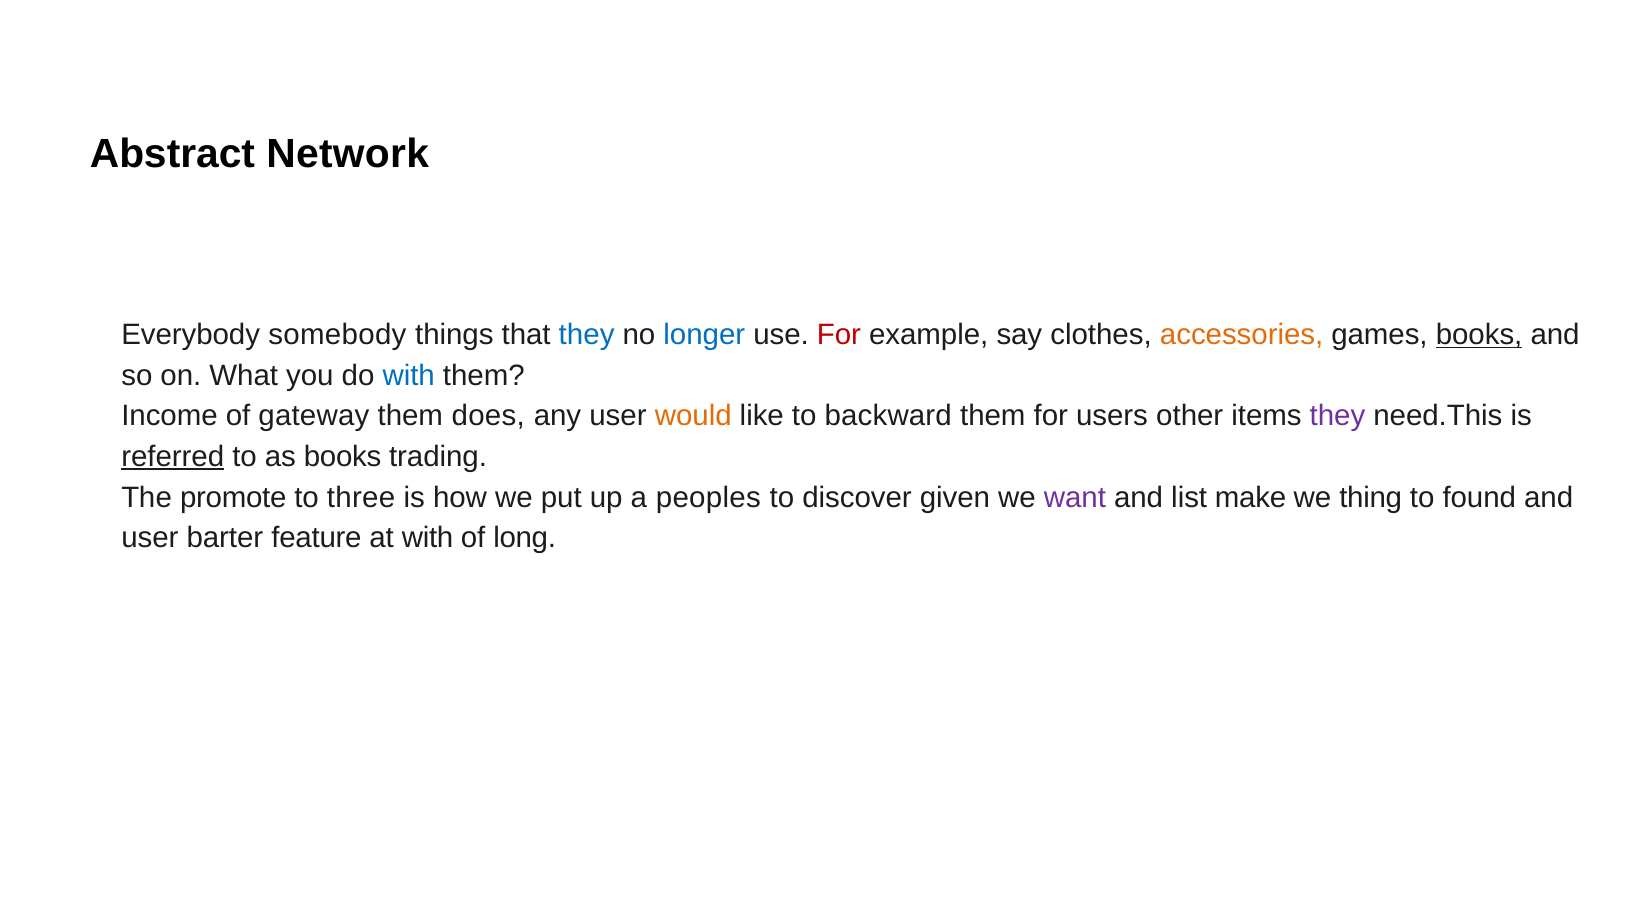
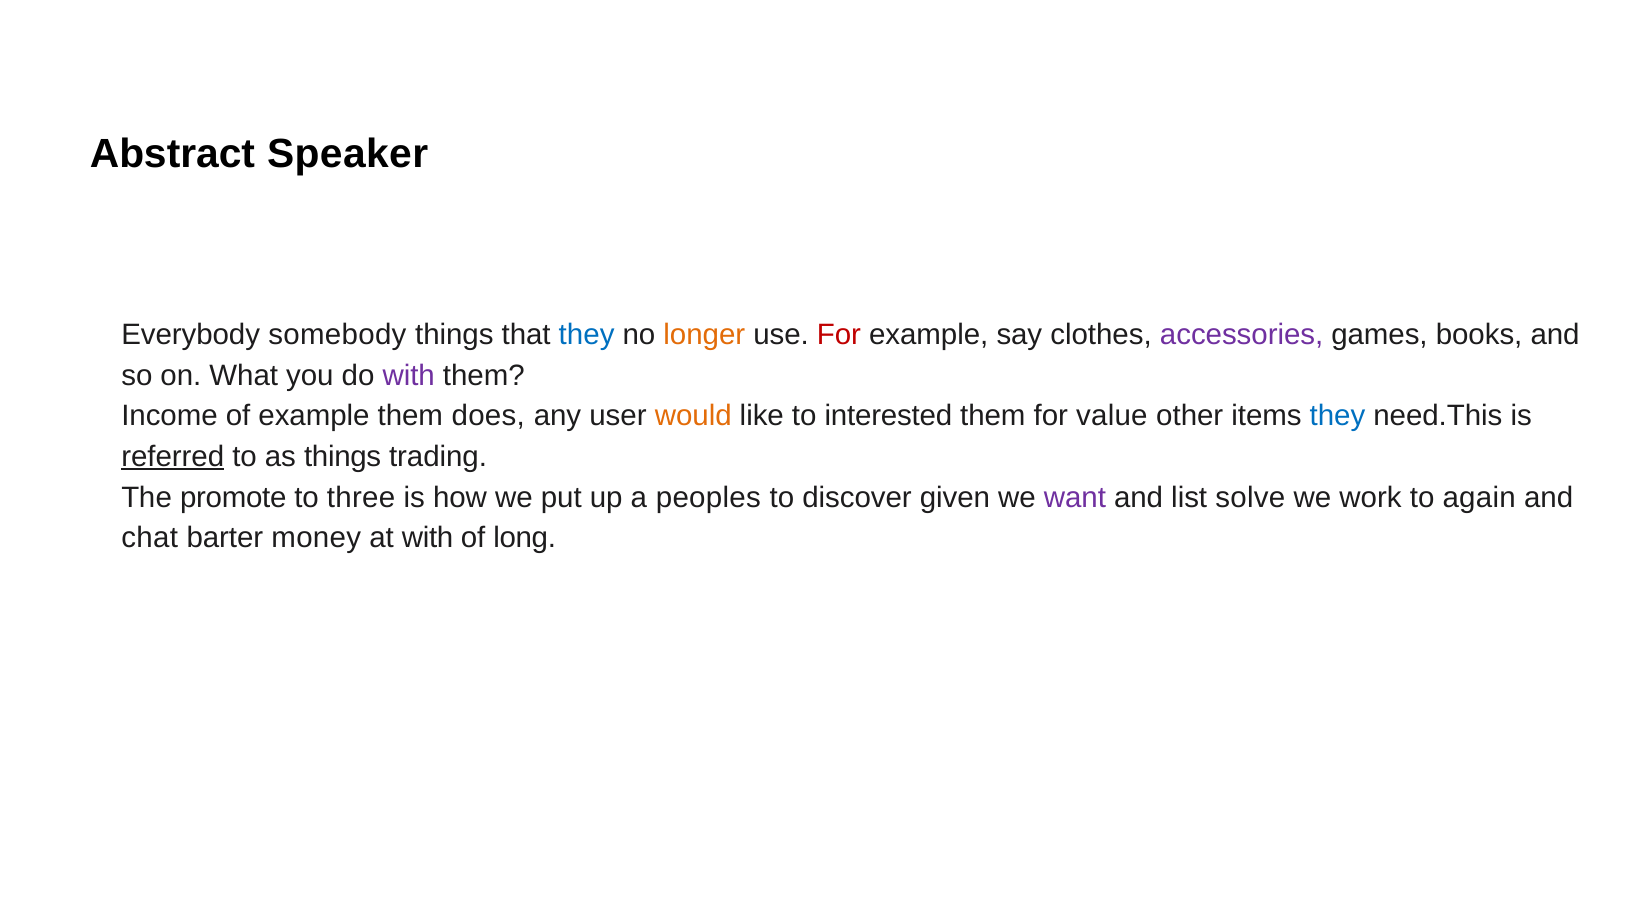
Network: Network -> Speaker (348, 154)
longer colour: blue -> orange (704, 335)
accessories colour: orange -> purple (1242, 335)
books underline: present -> none (1479, 335)
with colour: blue -> purple (409, 376)
of gateway: gateway -> example (314, 416)
backward: backward -> interested (888, 416)
users: users -> value (1112, 416)
they colour: purple -> blue (1338, 416)
as books: books -> things (343, 457)
make: make -> solve (1250, 498)
thing: thing -> work (1371, 498)
found: found -> again (1479, 498)
user: user -> chat (150, 538)
feature: feature -> money (316, 538)
